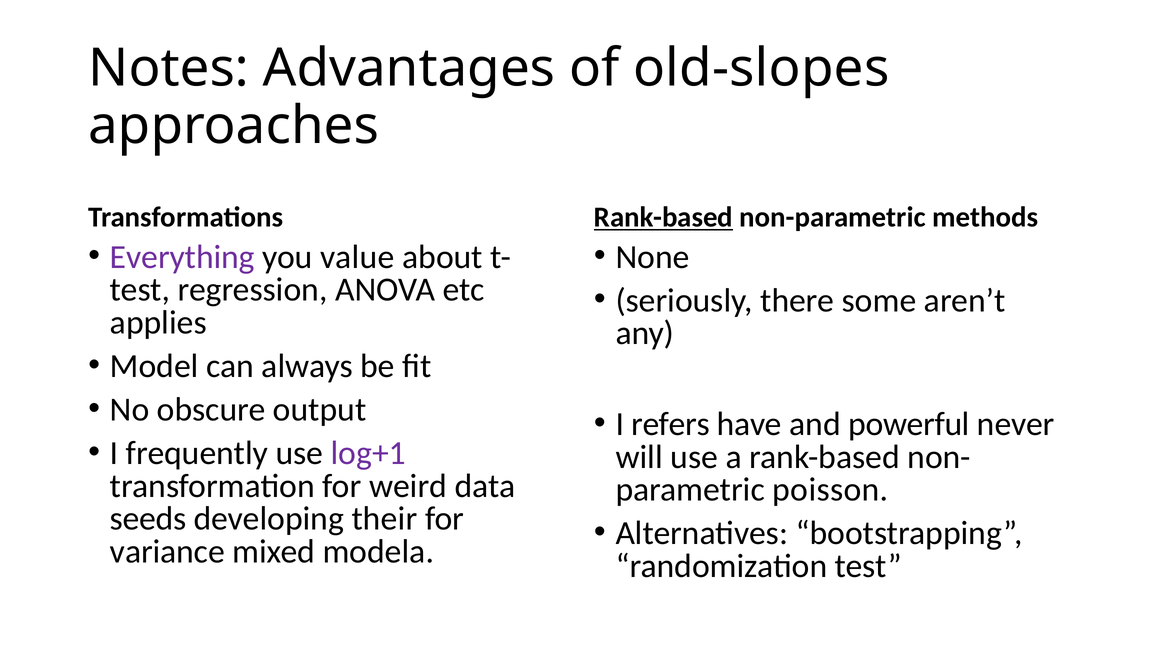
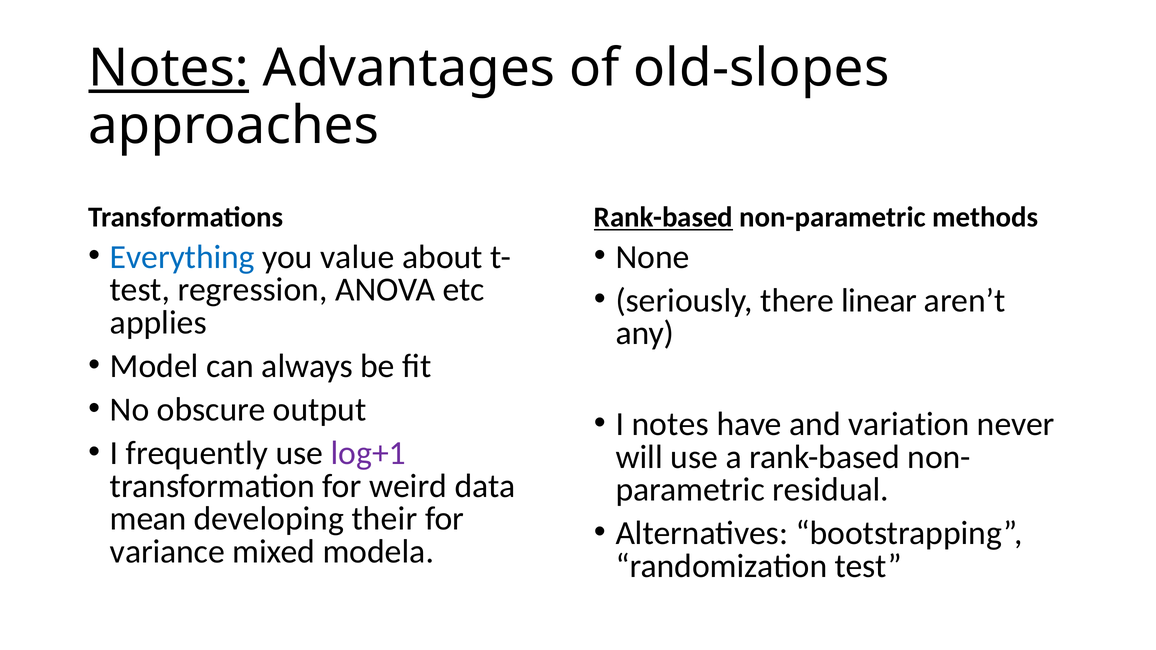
Notes underline: none -> present (169, 69)
Everything colour: purple -> blue (182, 257)
some: some -> linear (879, 301)
I refers: refers -> notes (670, 424)
powerful: powerful -> variation (909, 424)
poisson: poisson -> residual (831, 490)
seeds: seeds -> mean (148, 519)
